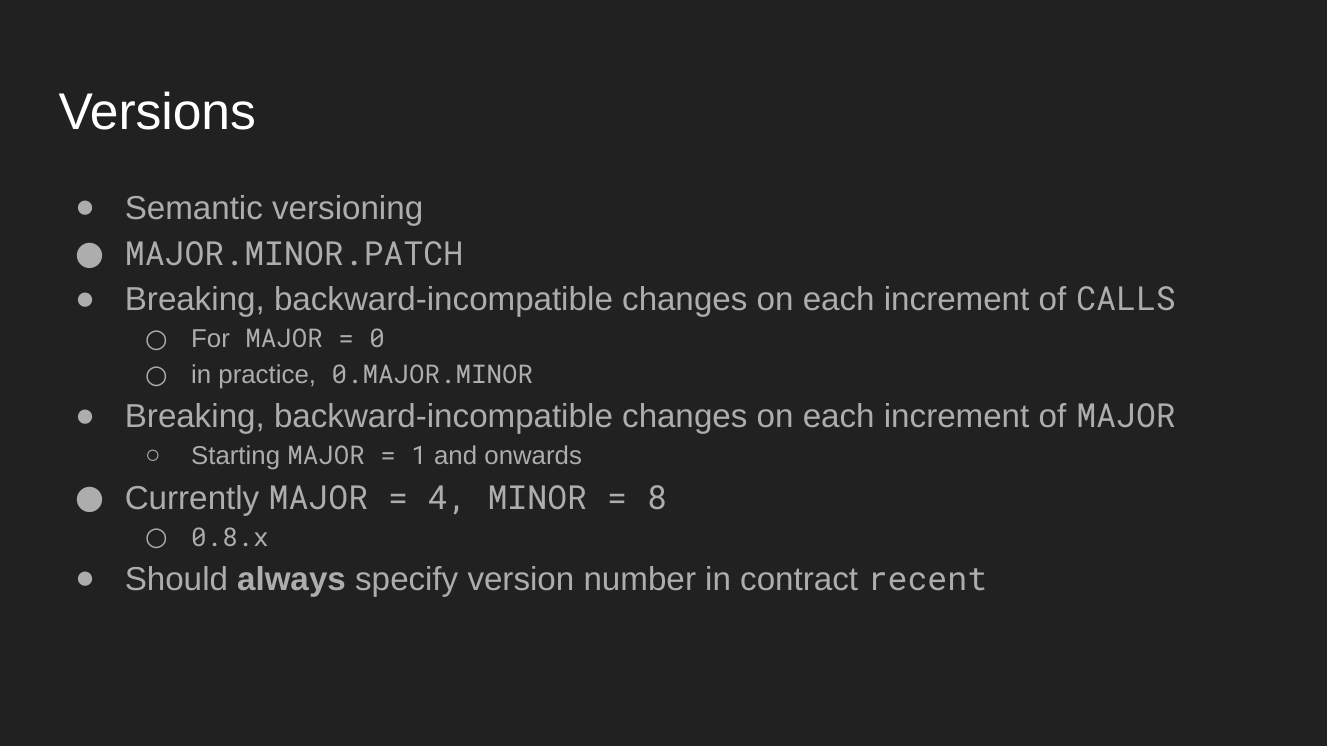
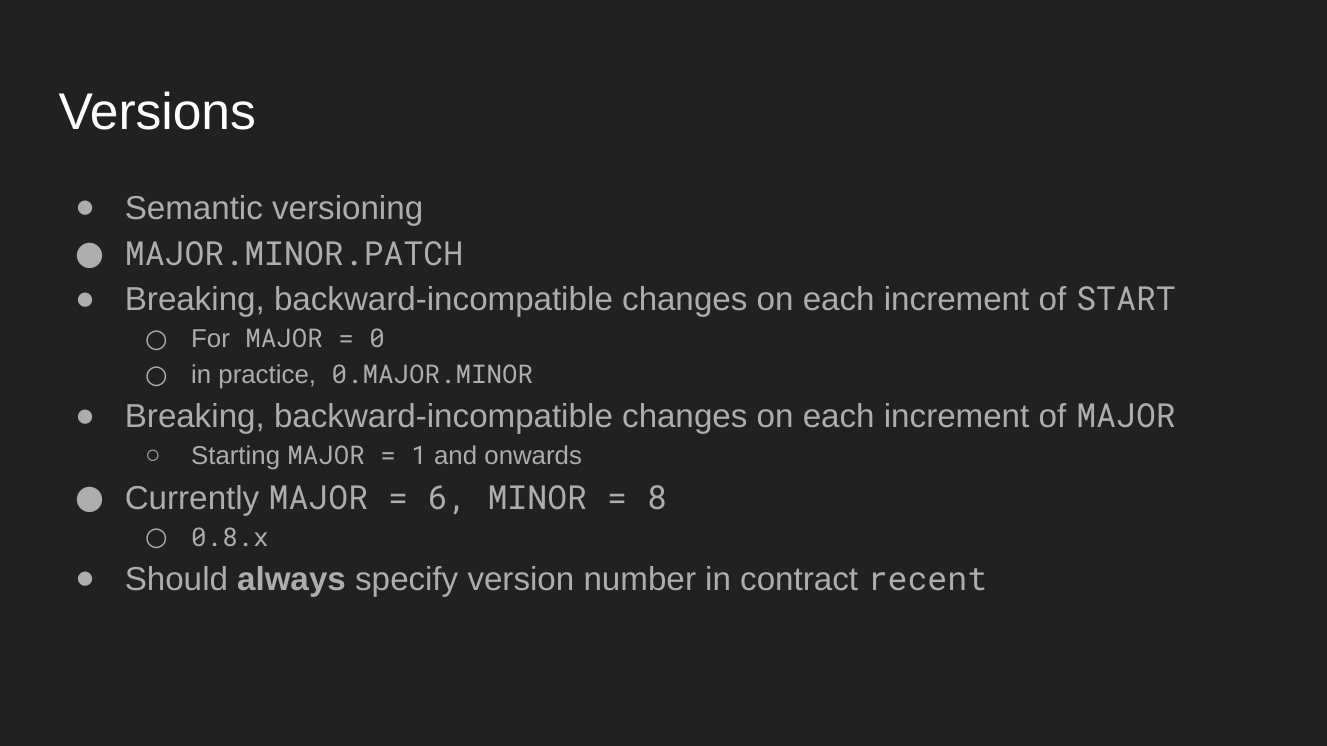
CALLS: CALLS -> START (1126, 300)
4: 4 -> 6 (448, 498)
